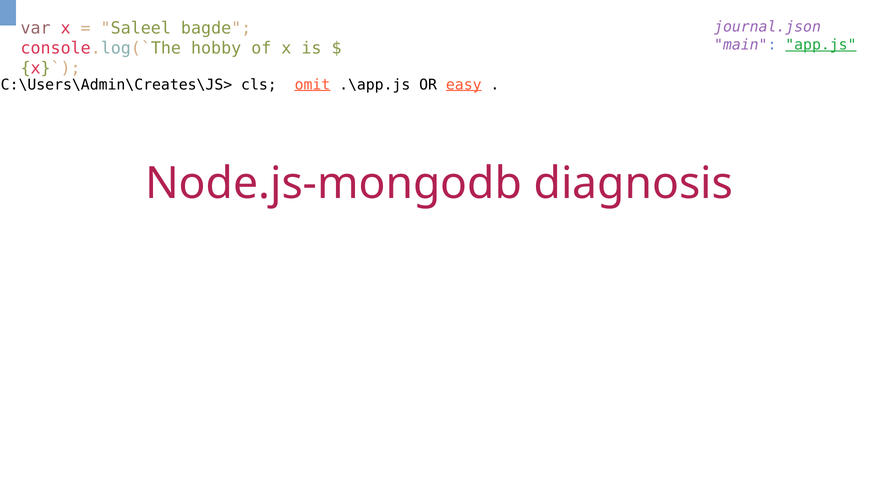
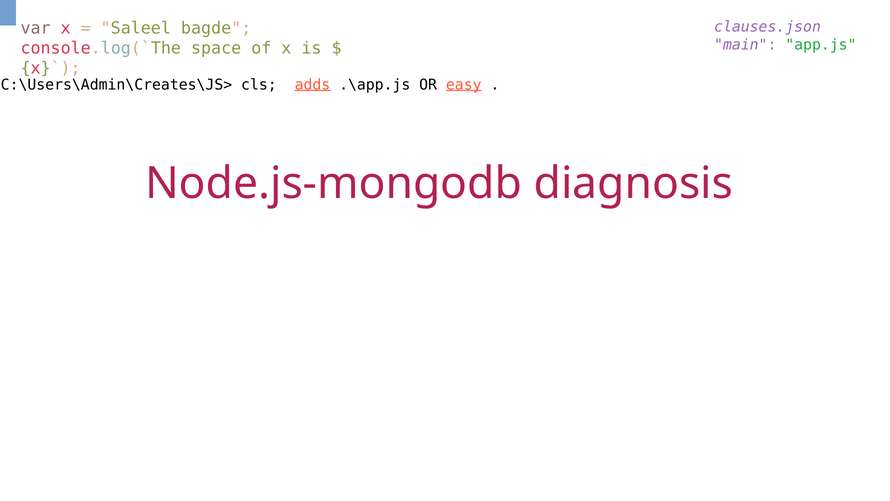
journal.json: journal.json -> clauses.json (768, 27)
app.js underline: present -> none (821, 45)
hobby: hobby -> space (216, 48)
omit: omit -> adds (312, 85)
